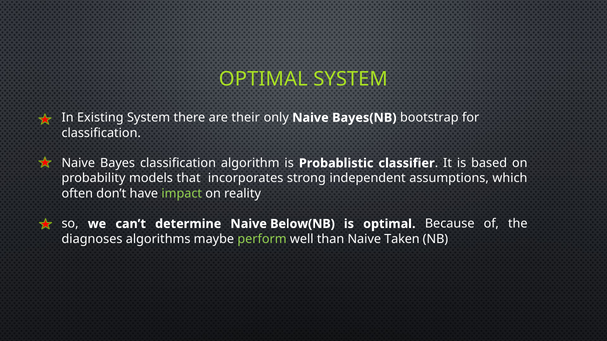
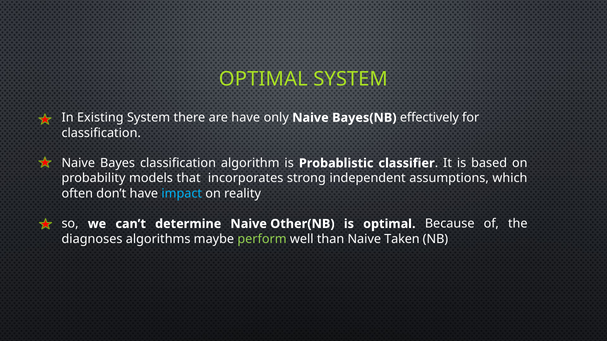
are their: their -> have (246, 118)
bootstrap: bootstrap -> effectively (429, 118)
impact colour: light green -> light blue (182, 194)
Below(NB: Below(NB -> Other(NB (302, 224)
